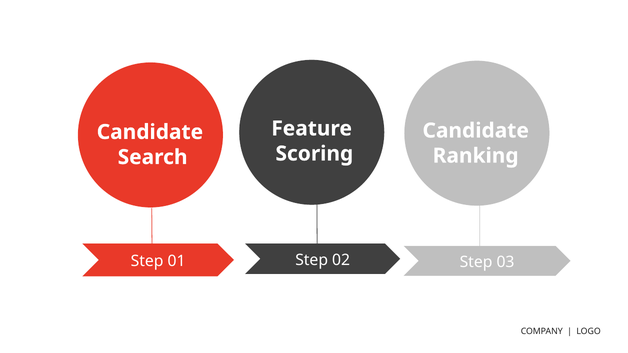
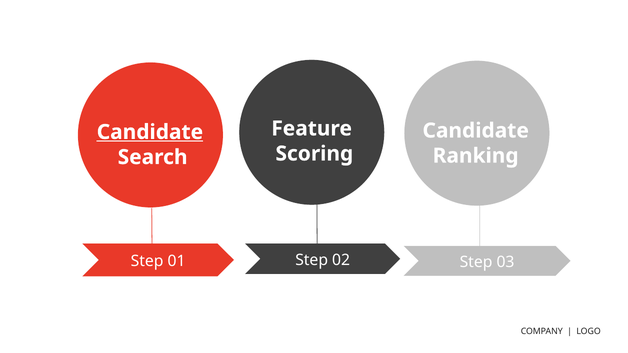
Candidate underline: none -> present (150, 132)
